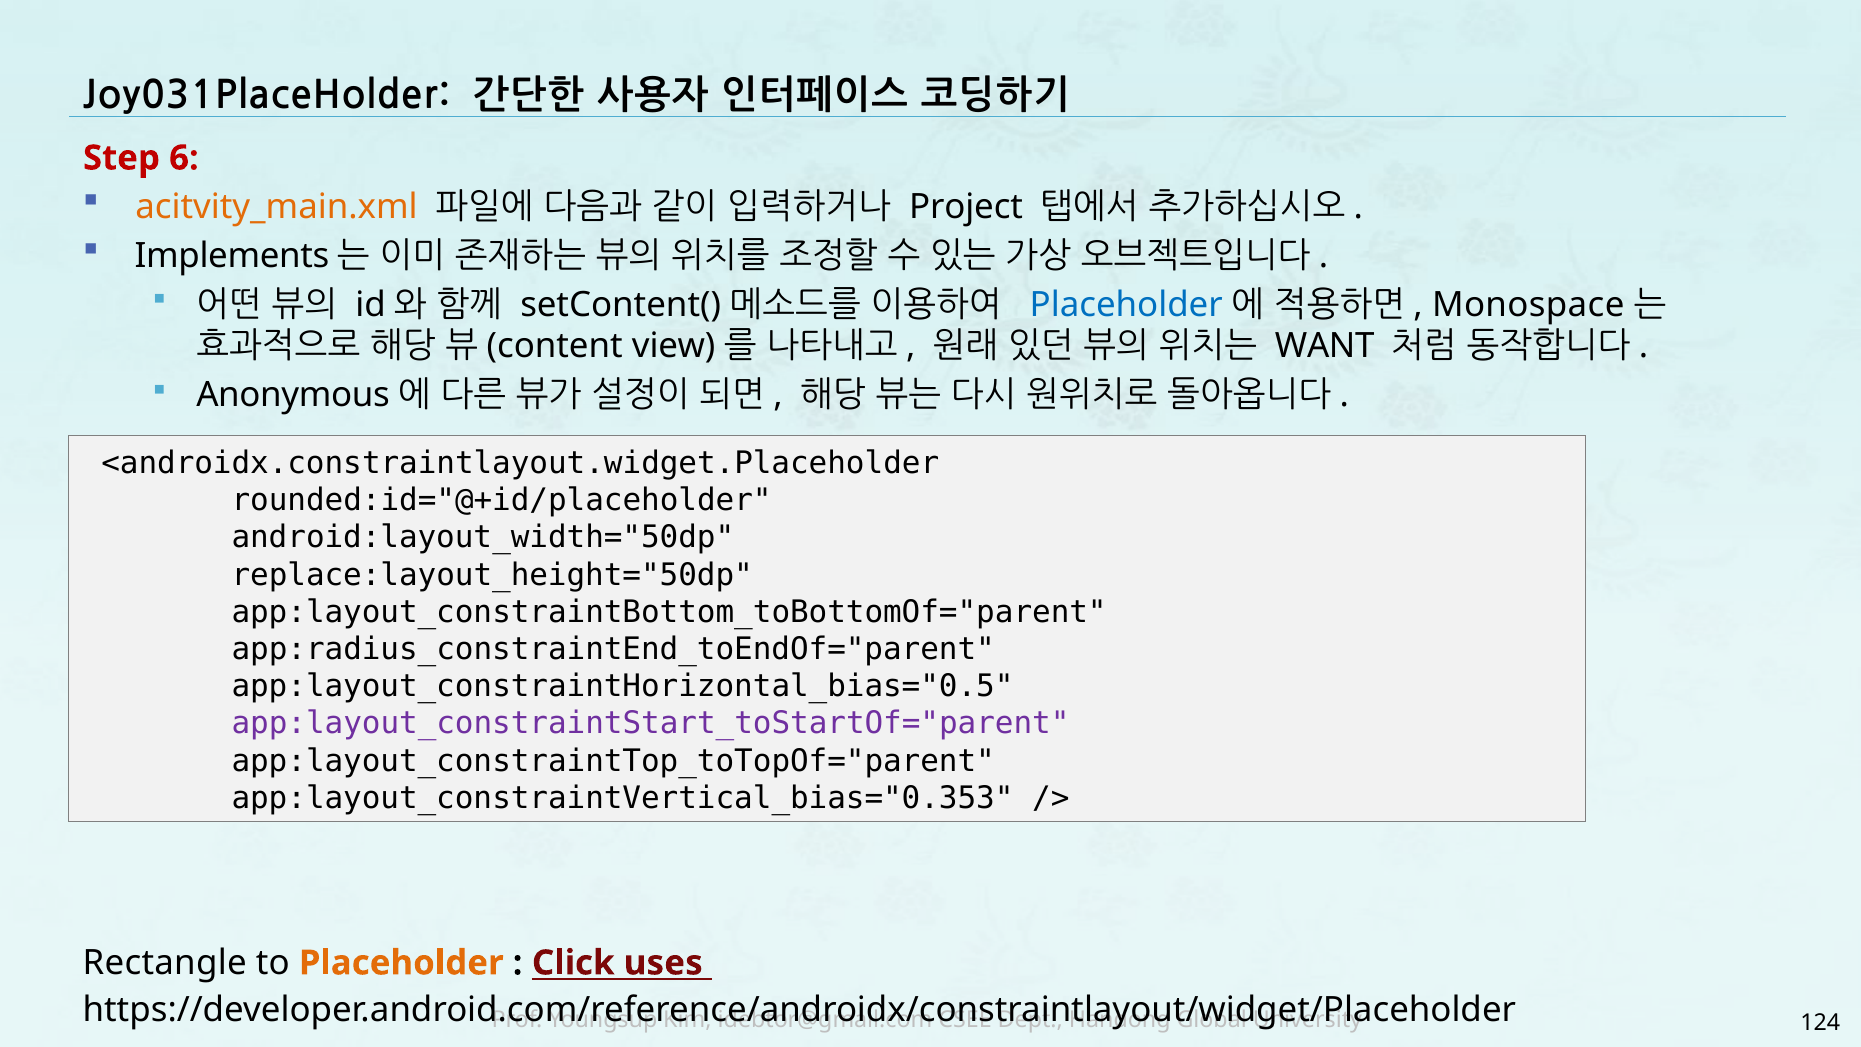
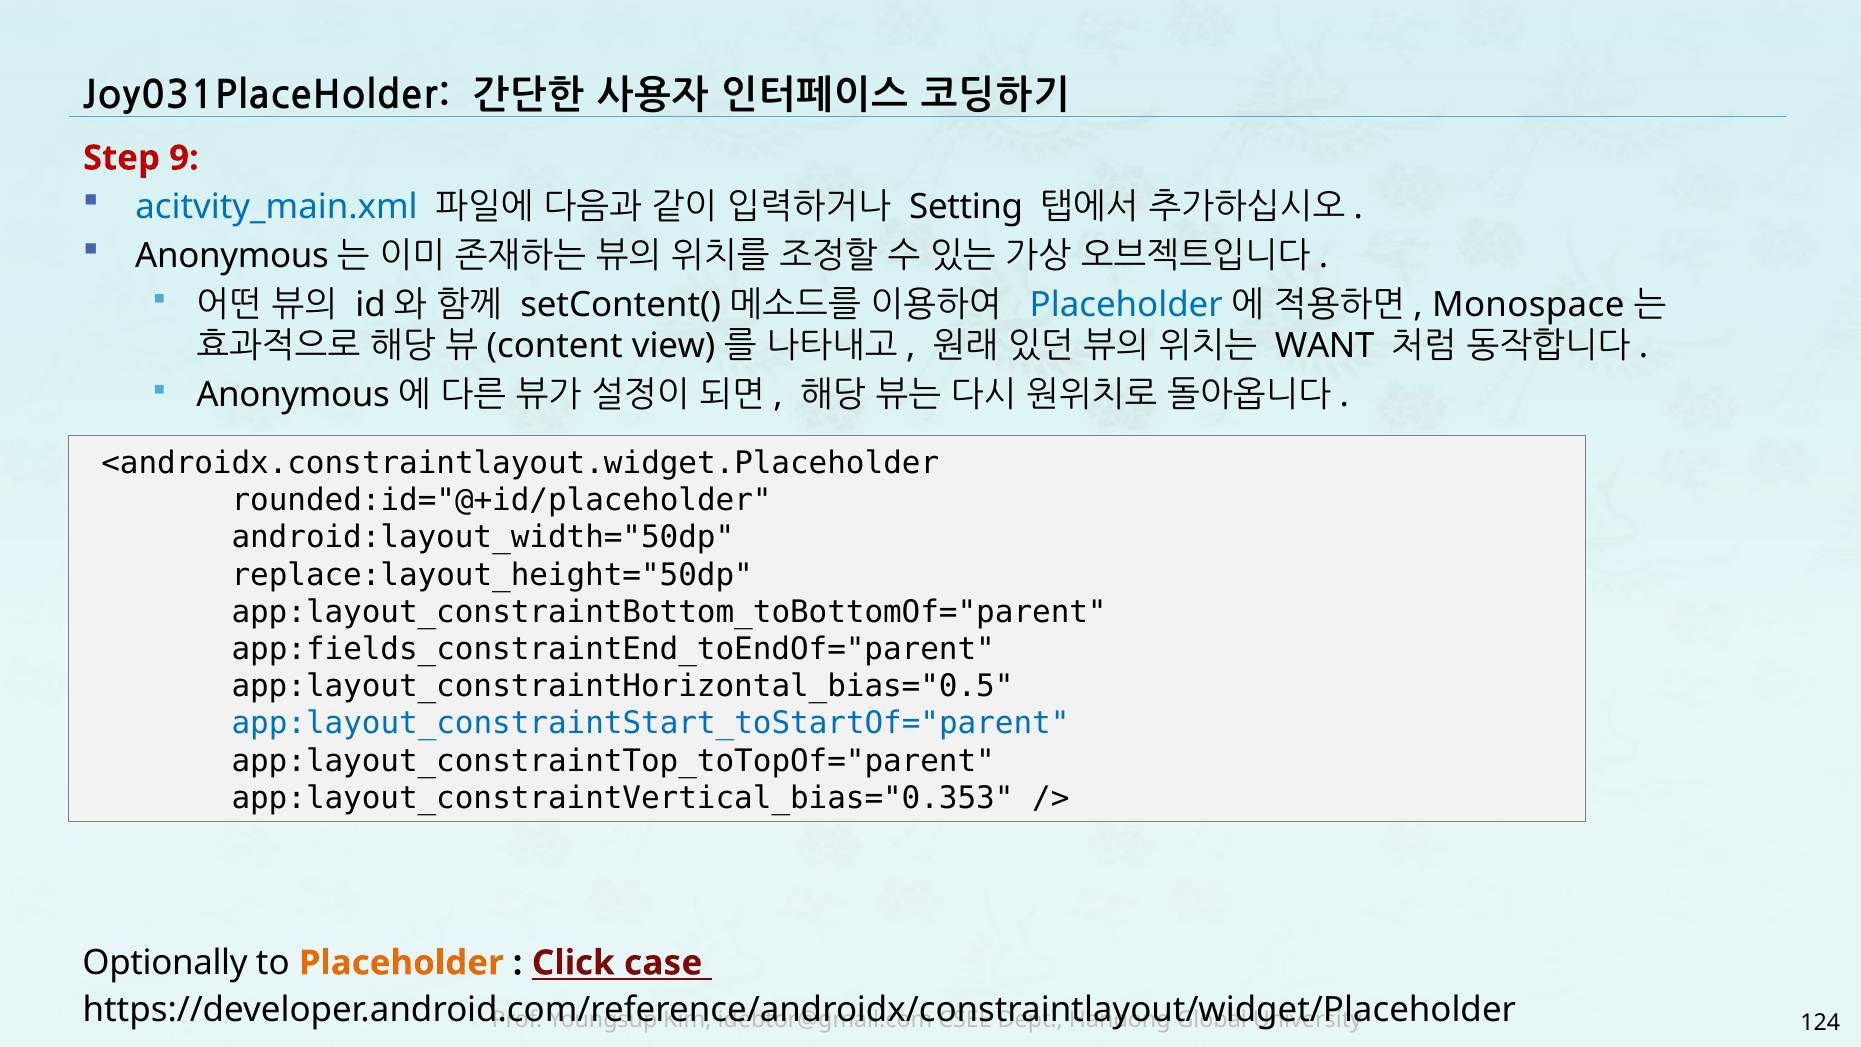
6: 6 -> 9 (184, 158)
acitvity_main.xml colour: orange -> blue (277, 207)
Project: Project -> Setting (966, 207)
Implements: Implements -> Anonymous (232, 256)
app:radius_constraintEnd_toEndOf="parent: app:radius_constraintEnd_toEndOf="parent -> app:fields_constraintEnd_toEndOf="parent (613, 649)
app:layout_constraintStart_toStartOf="parent colour: purple -> blue (651, 723)
Rectangle: Rectangle -> Optionally (165, 963)
uses: uses -> case (663, 963)
